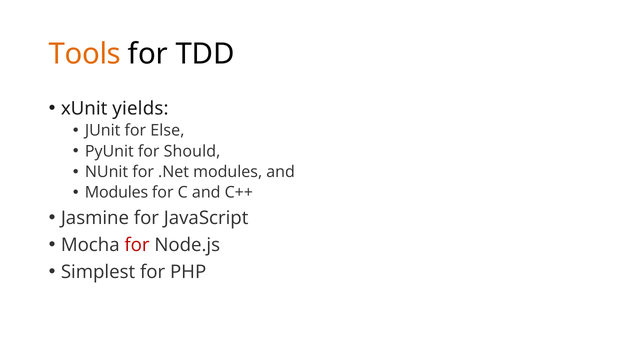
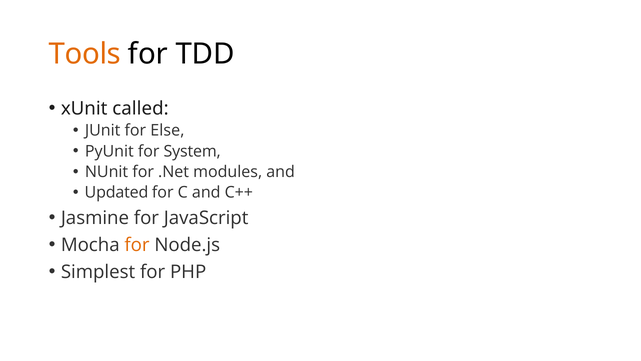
yields: yields -> called (141, 108)
Should: Should -> System (192, 151)
Modules: Modules -> Updated (116, 192)
for colour: red -> orange (137, 245)
